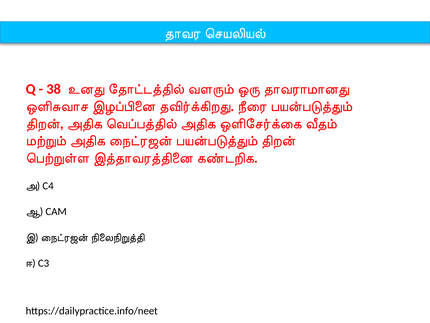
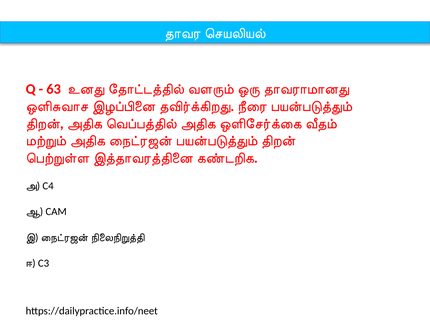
38: 38 -> 63 (54, 89)
